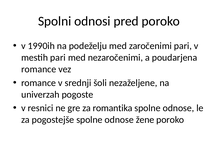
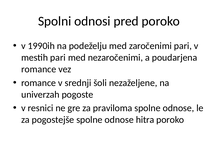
romantika: romantika -> praviloma (113, 108)
žene: žene -> hitra (145, 119)
